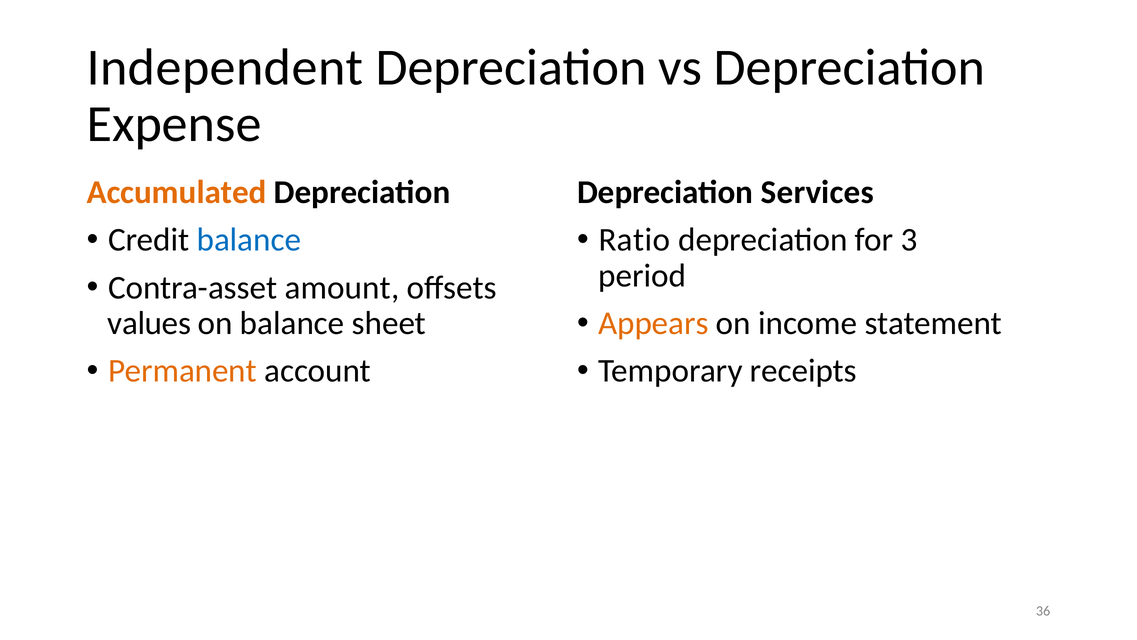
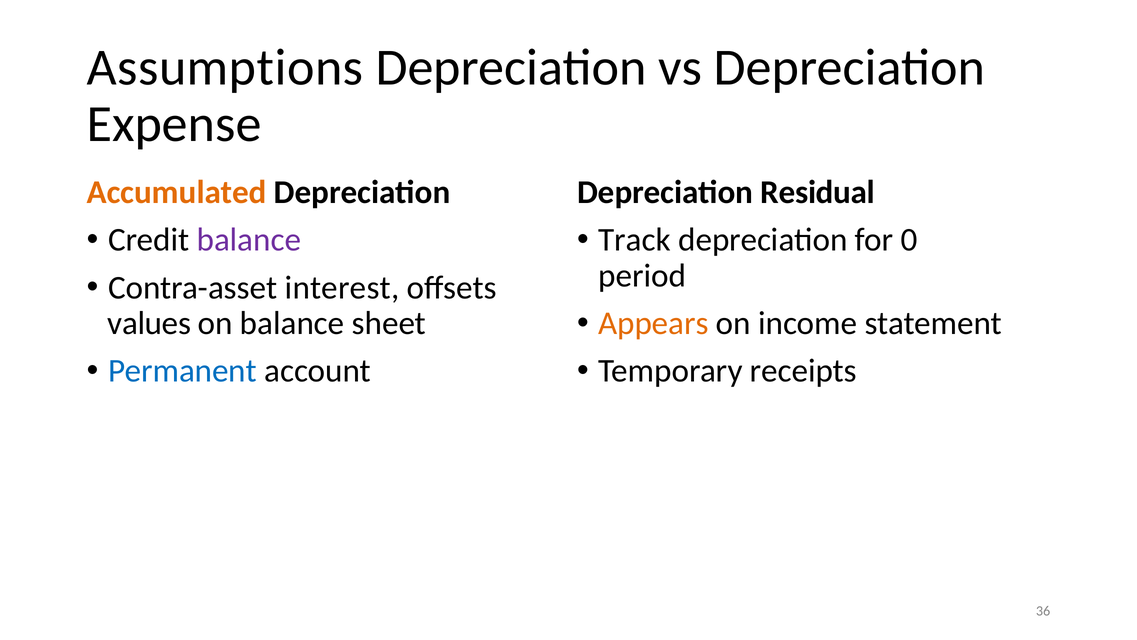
Independent: Independent -> Assumptions (225, 67)
Services: Services -> Residual (818, 192)
balance colour: blue -> purple (249, 240)
Ratio: Ratio -> Track (635, 240)
3: 3 -> 0 (909, 240)
amount: amount -> interest (342, 287)
Permanent colour: orange -> blue (182, 371)
